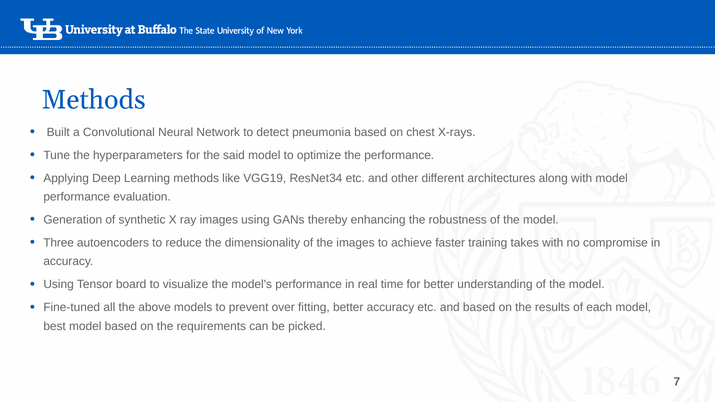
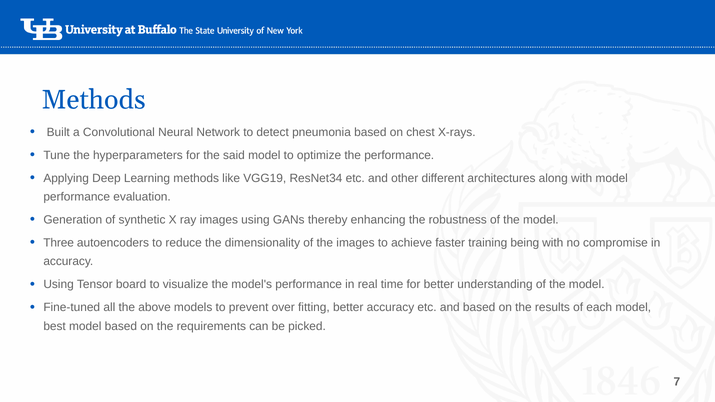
takes: takes -> being (525, 243)
